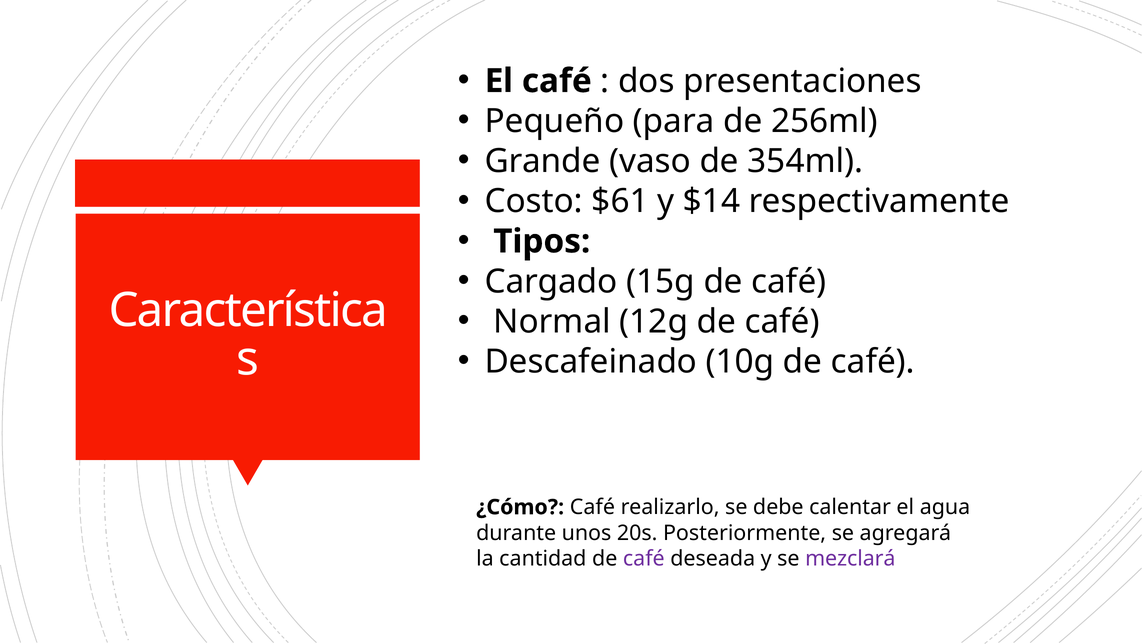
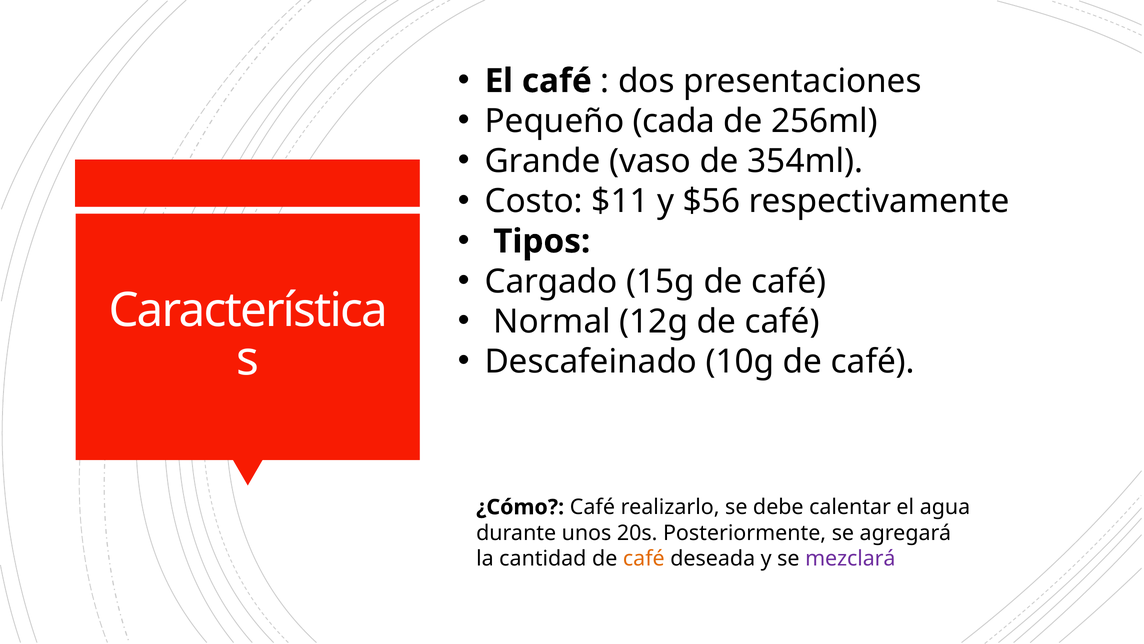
para: para -> cada (674, 121)
$61: $61 -> $11 (620, 201)
$14: $14 -> $56 (712, 201)
café colour: purple -> orange (644, 558)
